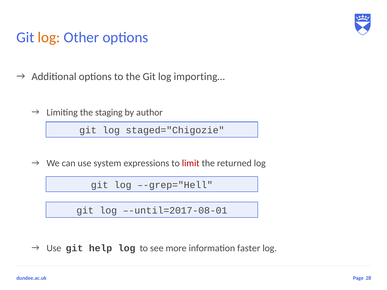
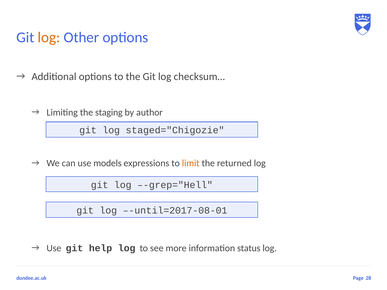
importing…: importing… -> checksum… (199, 77)
system: system -> models (107, 163)
limit colour: red -> orange (191, 163)
faster: faster -> status (249, 248)
